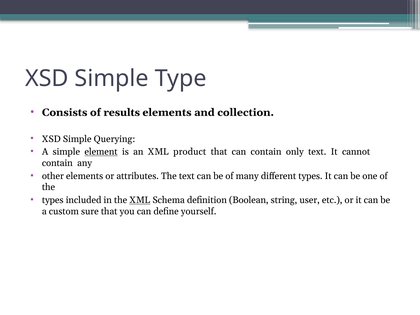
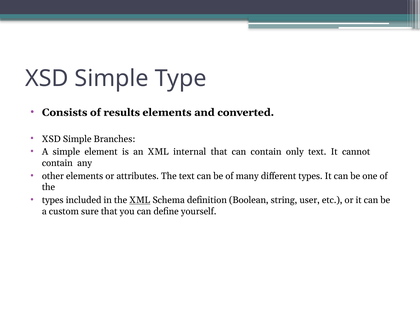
collection: collection -> converted (246, 112)
Querying: Querying -> Branches (114, 139)
element underline: present -> none (101, 152)
product: product -> internal (190, 152)
